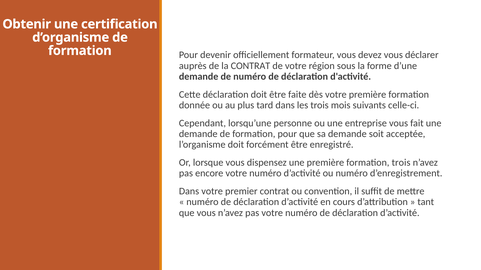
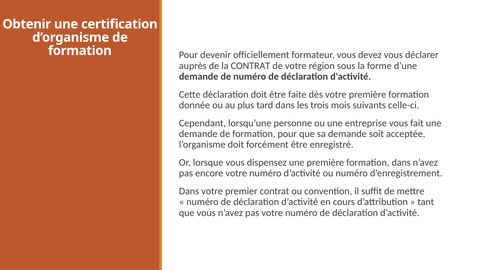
formation trois: trois -> dans (401, 163)
